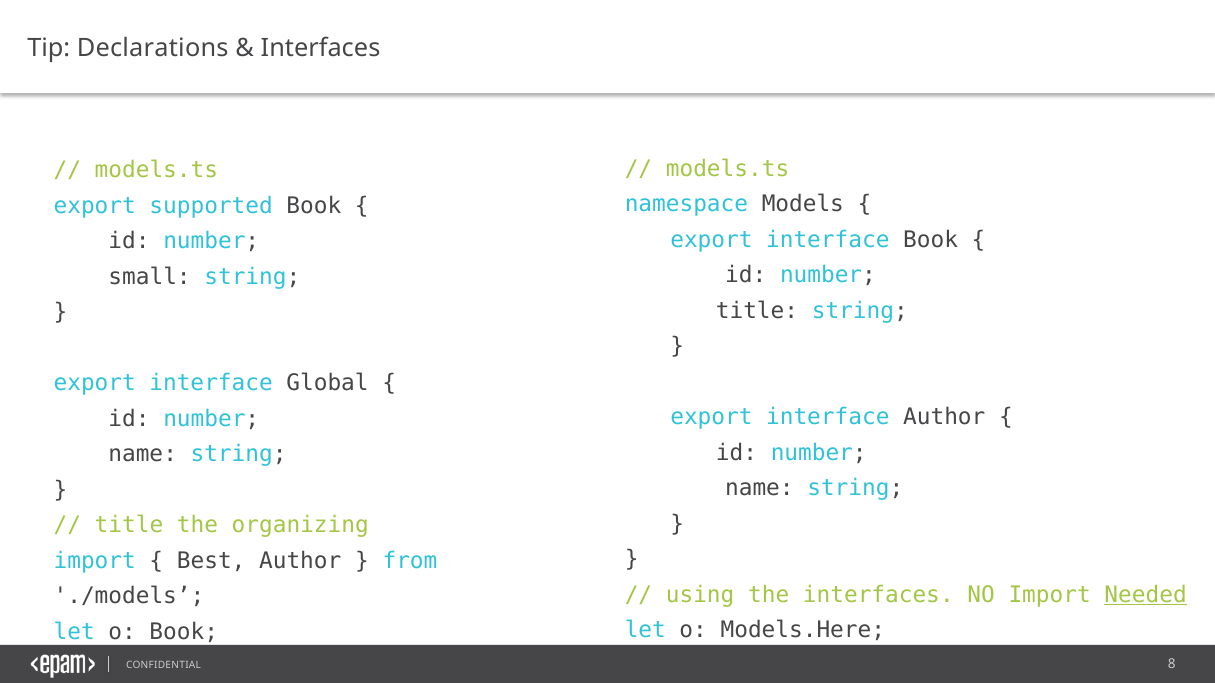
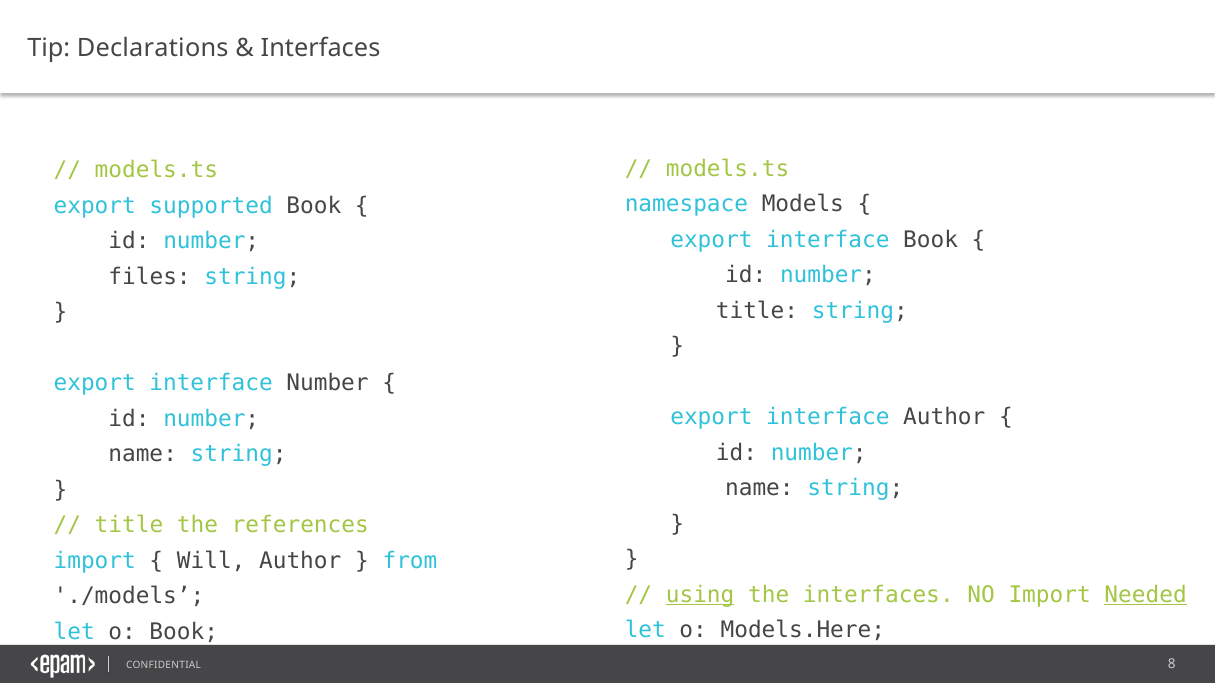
small: small -> files (150, 277)
interface Global: Global -> Number (328, 383)
organizing: organizing -> references (300, 525)
Best: Best -> Will (211, 561)
using underline: none -> present (700, 595)
